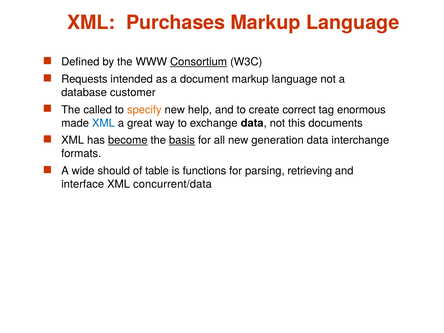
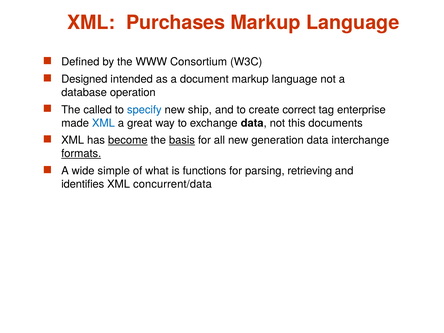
Consortium underline: present -> none (199, 62)
Requests: Requests -> Designed (84, 79)
customer: customer -> operation (133, 93)
specify colour: orange -> blue (144, 110)
help: help -> ship (200, 110)
enormous: enormous -> enterprise (361, 110)
formats underline: none -> present (81, 154)
should: should -> simple (114, 171)
table: table -> what (157, 171)
interface: interface -> identifies (83, 184)
